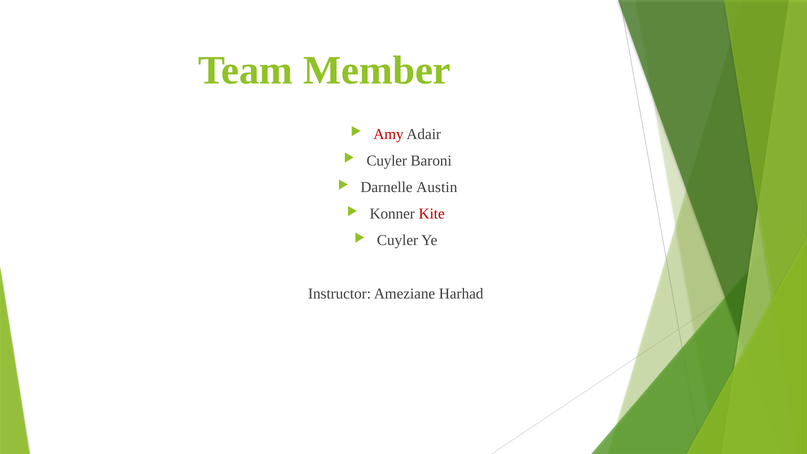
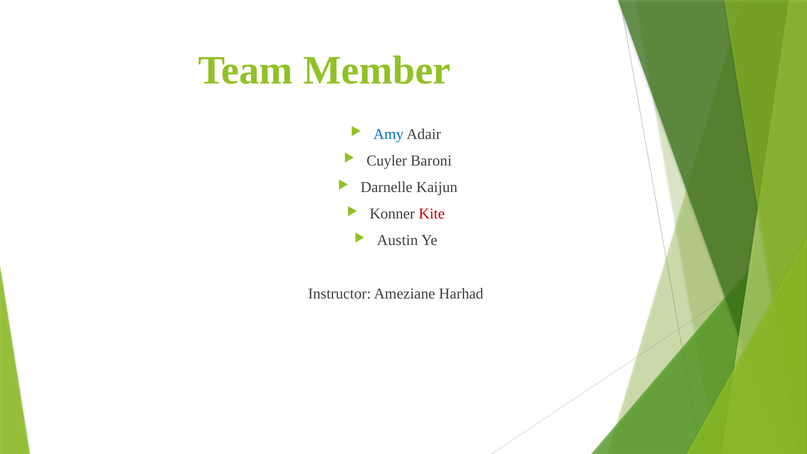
Amy colour: red -> blue (389, 134)
Austin: Austin -> Kaijun (437, 187)
Cuyler: Cuyler -> Austin (397, 240)
